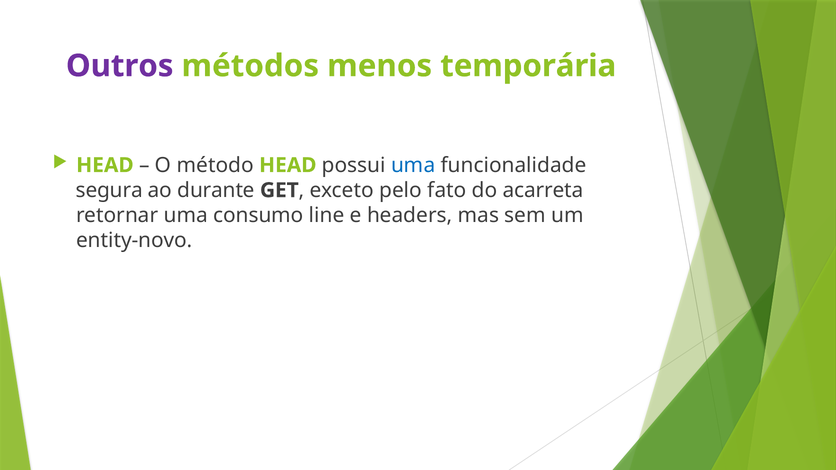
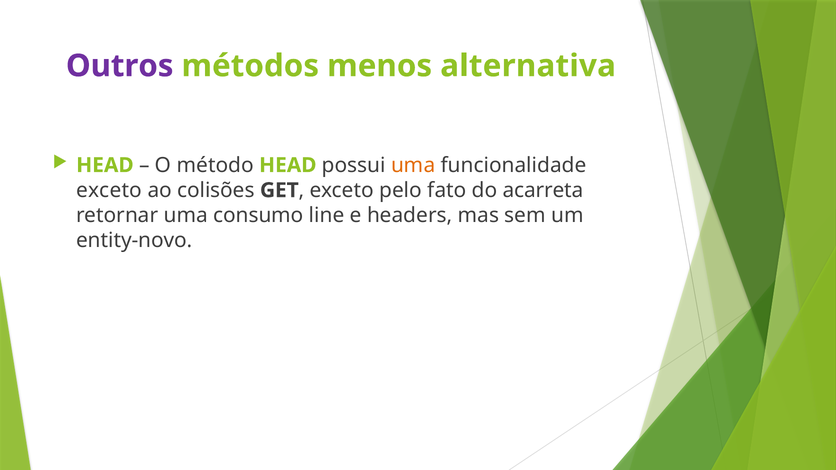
temporária: temporária -> alternativa (528, 66)
uma colour: blue -> orange (413, 165)
segura: segura -> exceto (109, 190)
durante: durante -> colisões (216, 190)
